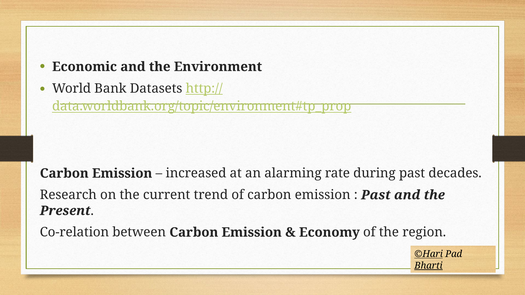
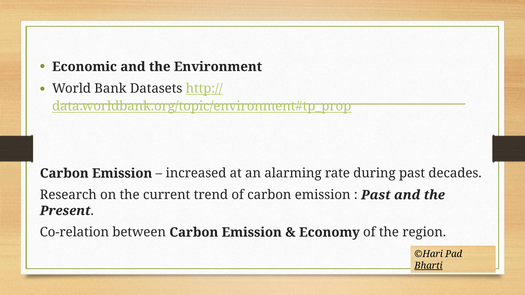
©Hari underline: present -> none (429, 254)
